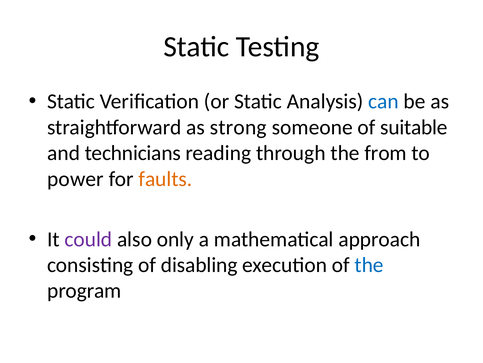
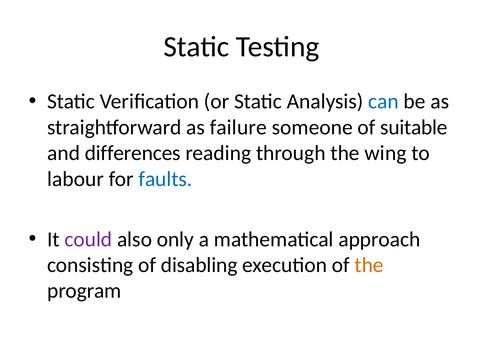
strong: strong -> failure (238, 127)
technicians: technicians -> differences (133, 153)
from: from -> wing (386, 153)
power: power -> labour (75, 179)
faults colour: orange -> blue (165, 179)
the colour: blue -> orange (369, 265)
